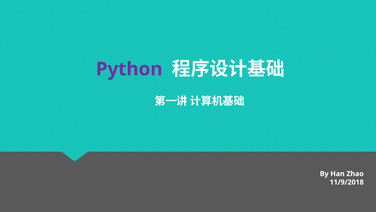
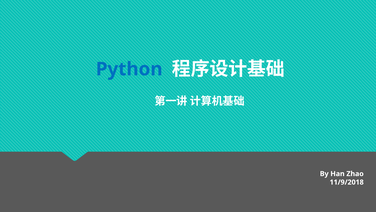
Python colour: purple -> blue (129, 69)
